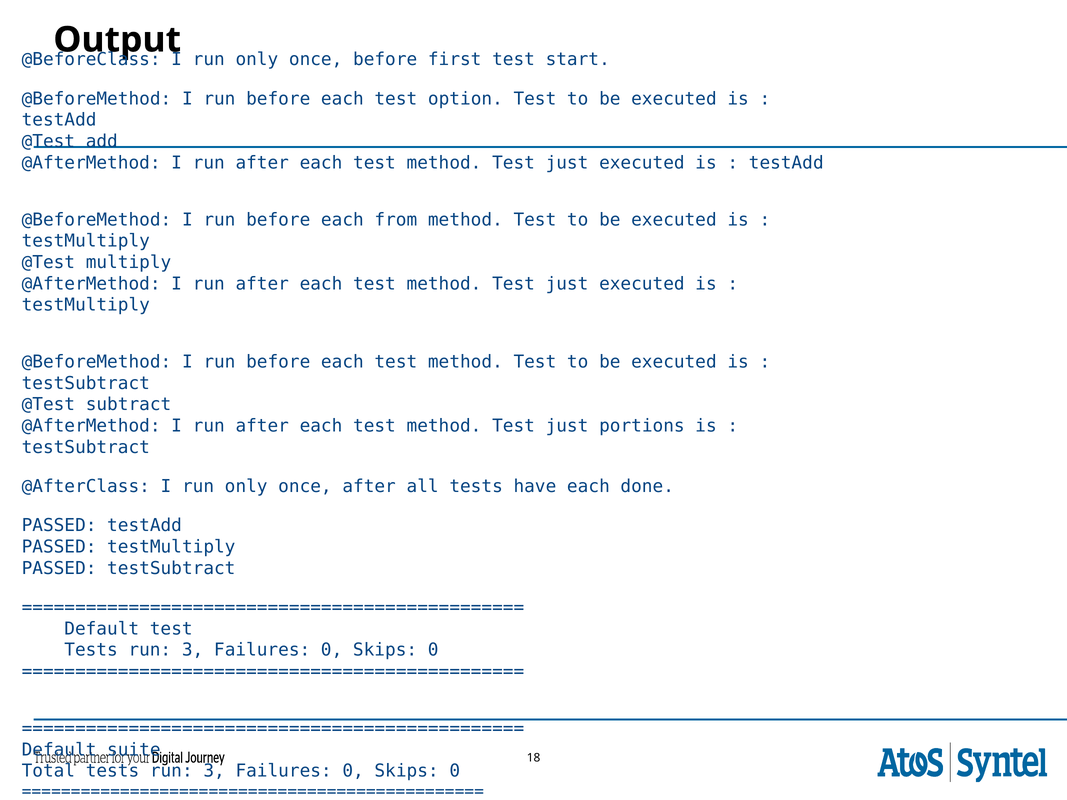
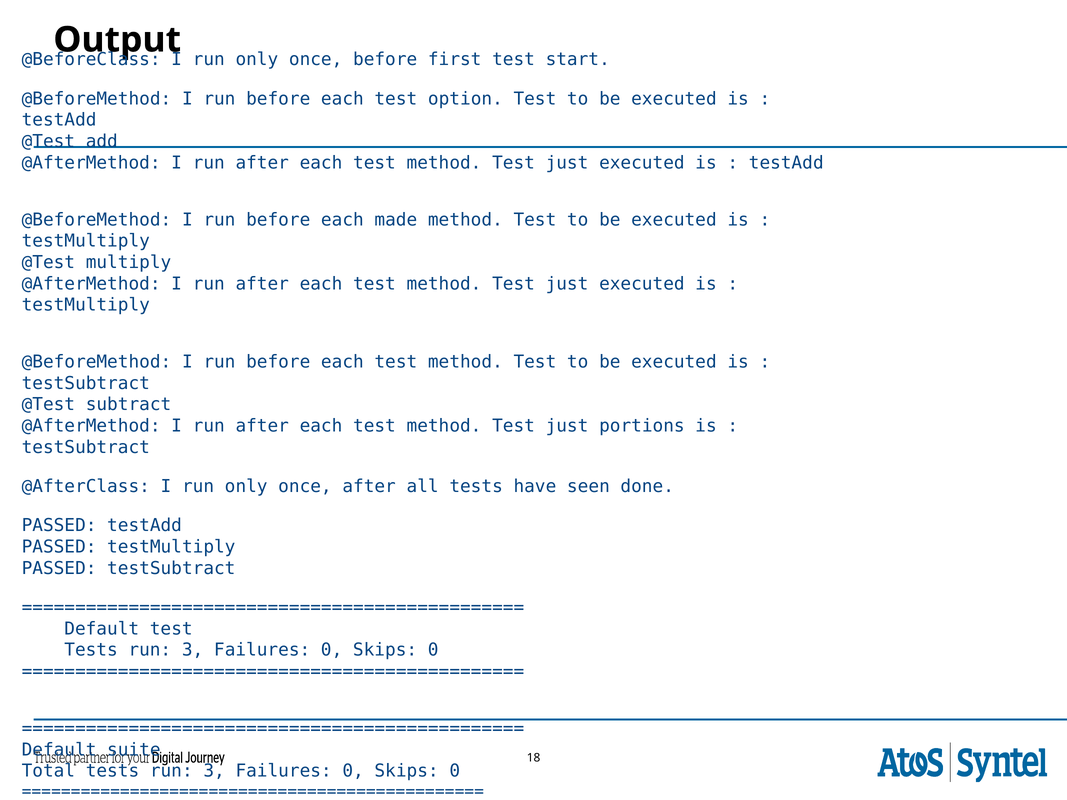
from: from -> made (396, 220)
have each: each -> seen (588, 487)
